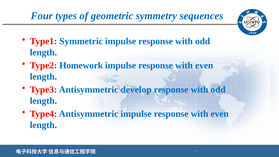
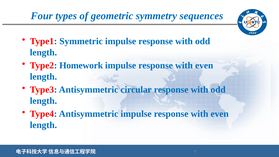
develop: develop -> circular (136, 90)
